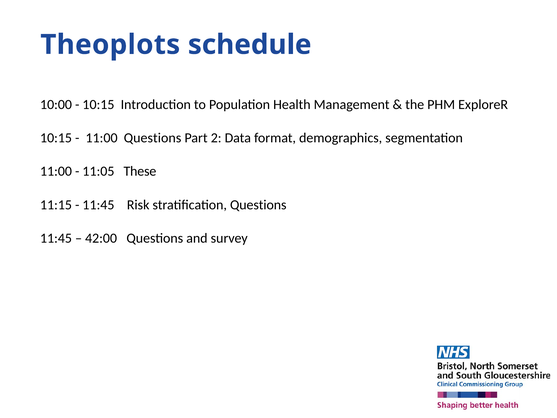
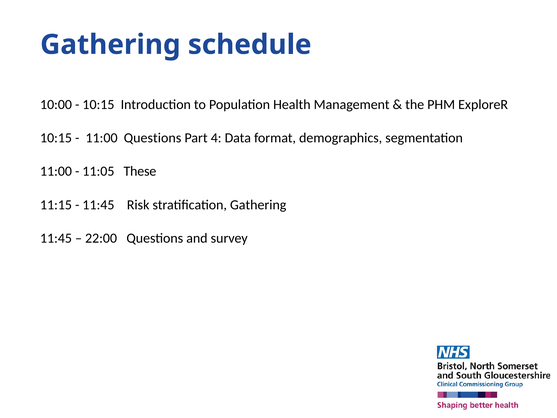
Theoplots: Theoplots -> Gathering (110, 45)
2: 2 -> 4 (216, 138)
stratification Questions: Questions -> Gathering (258, 205)
42:00: 42:00 -> 22:00 (101, 238)
